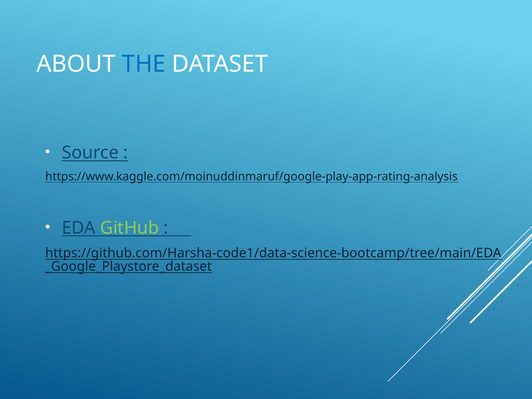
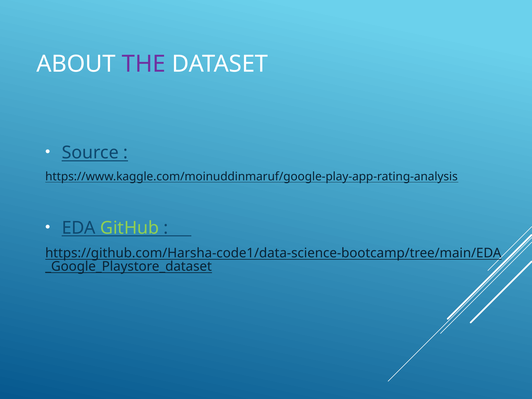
THE colour: blue -> purple (144, 64)
